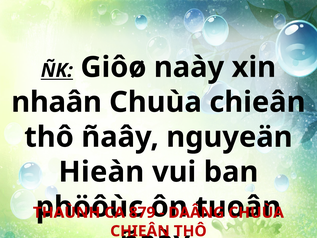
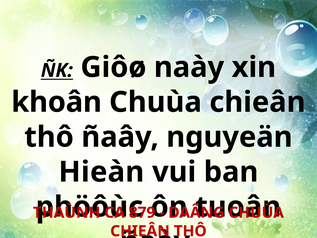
nhaân: nhaân -> khoân (57, 102)
